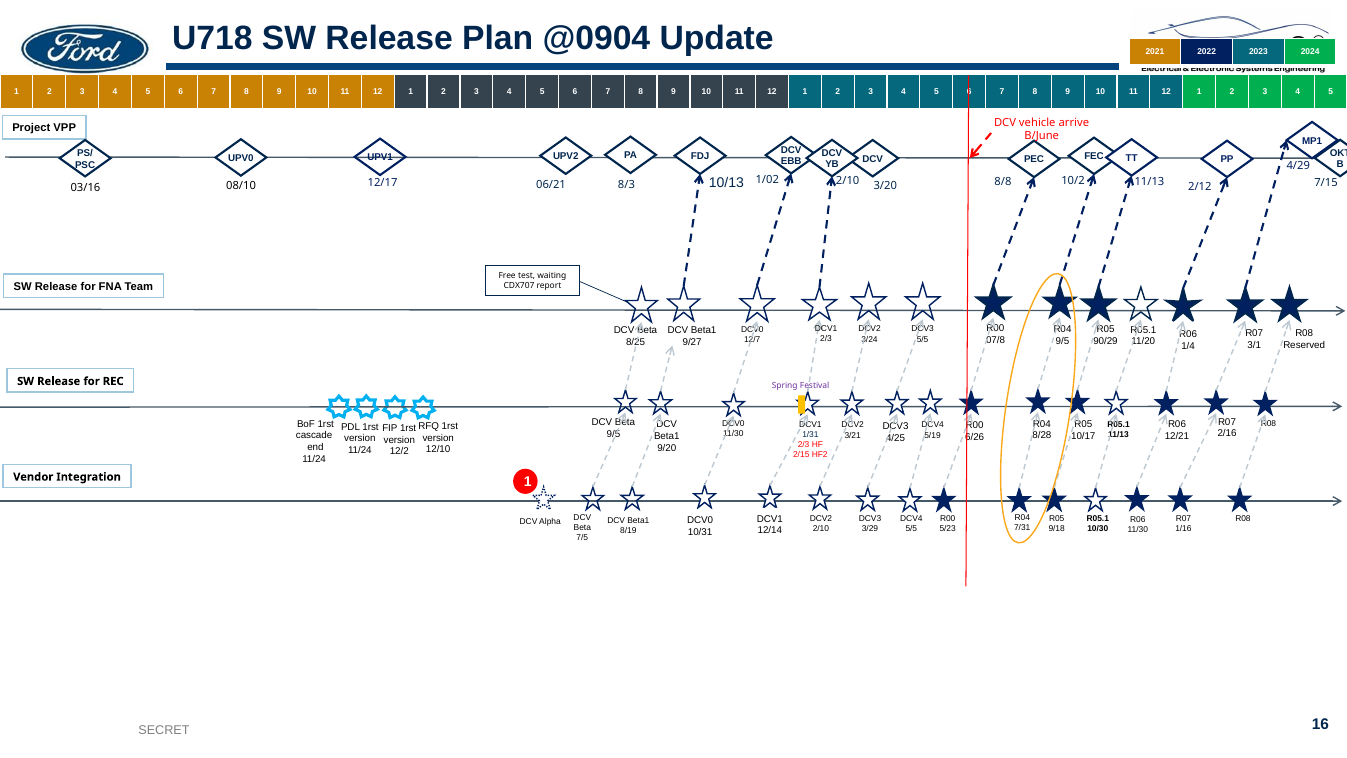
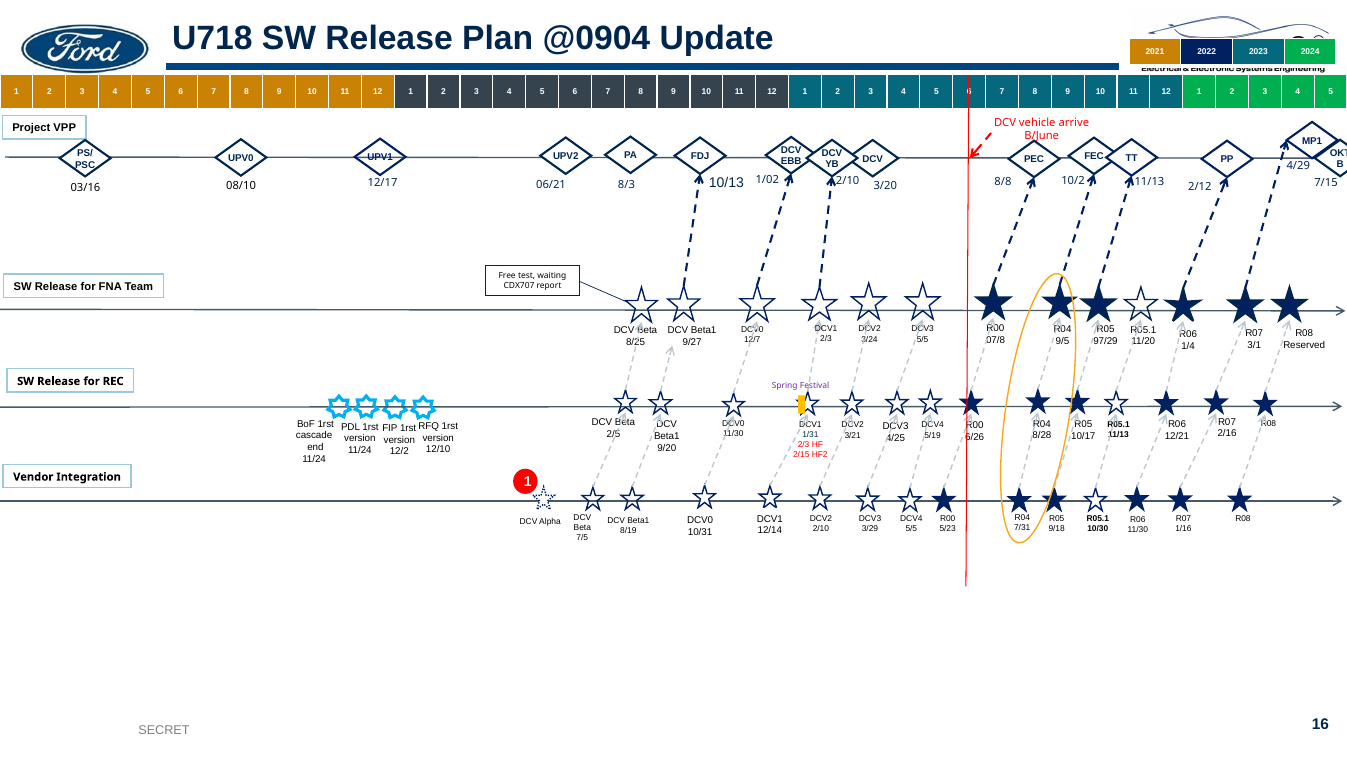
90/29: 90/29 -> 97/29 (1106, 341)
9/5: 9/5 -> 2/5 (613, 434)
